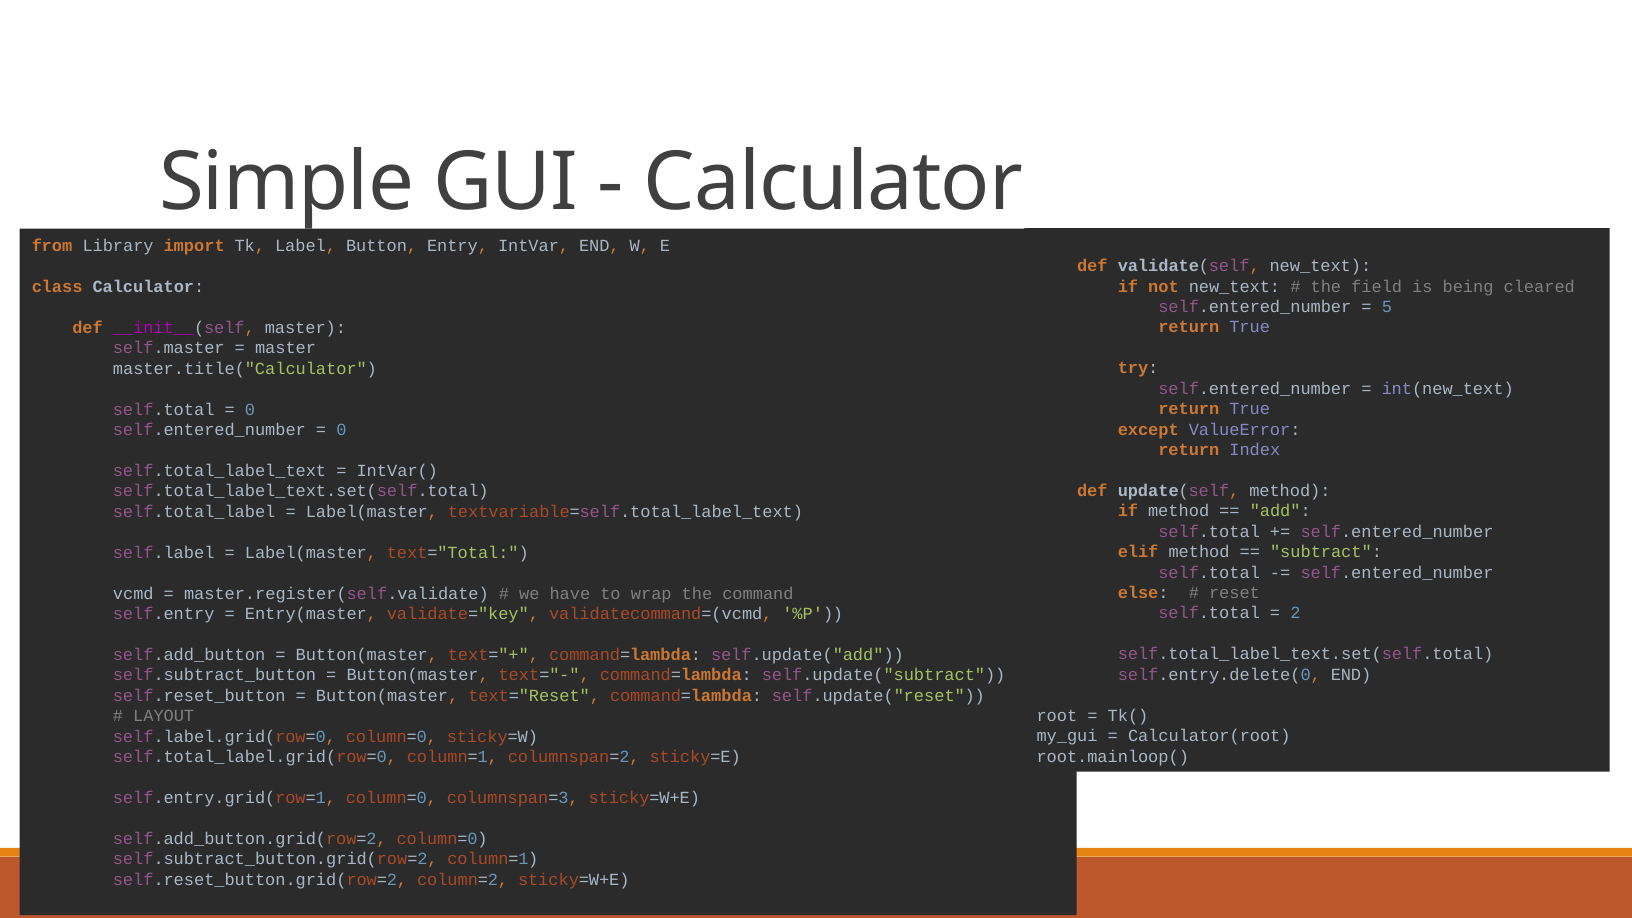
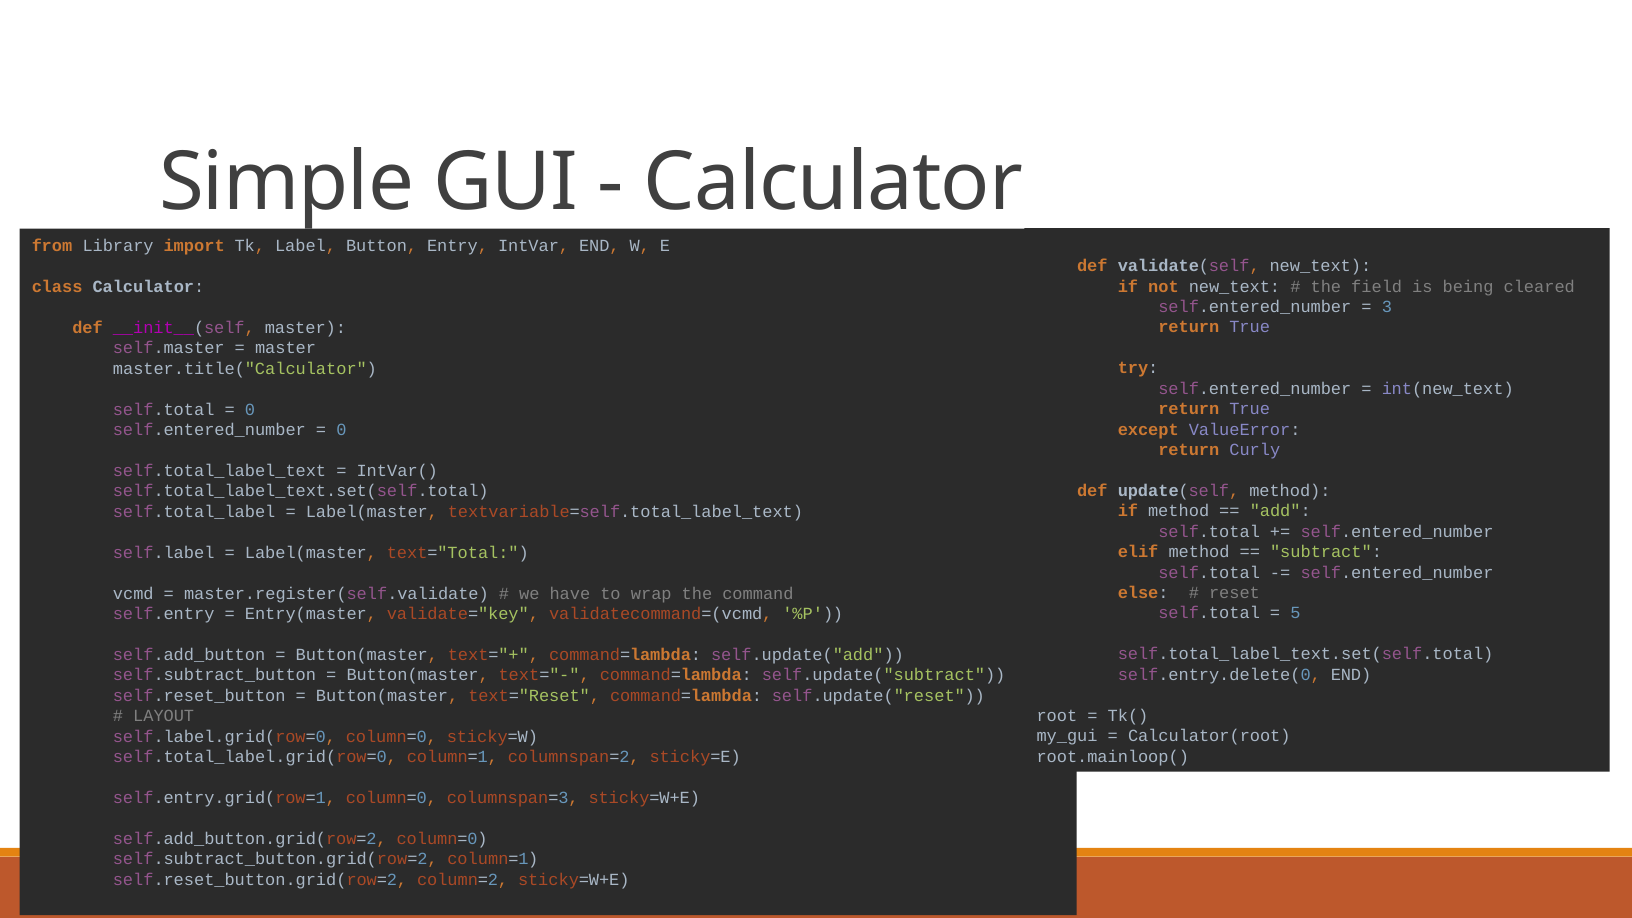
5: 5 -> 3 (1387, 307)
Index: Index -> Curly (1255, 450)
2: 2 -> 5 (1295, 613)
